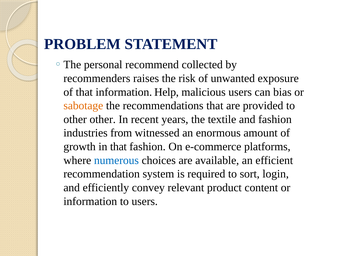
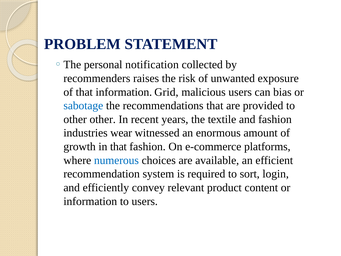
recommend: recommend -> notification (152, 65)
Help: Help -> Grid (166, 92)
sabotage colour: orange -> blue (83, 106)
from: from -> wear (121, 133)
